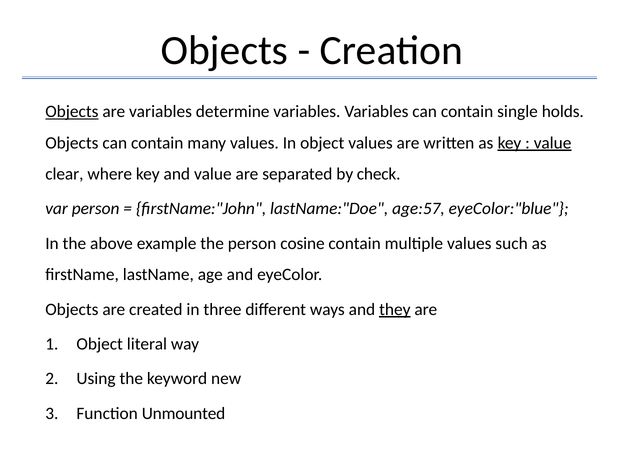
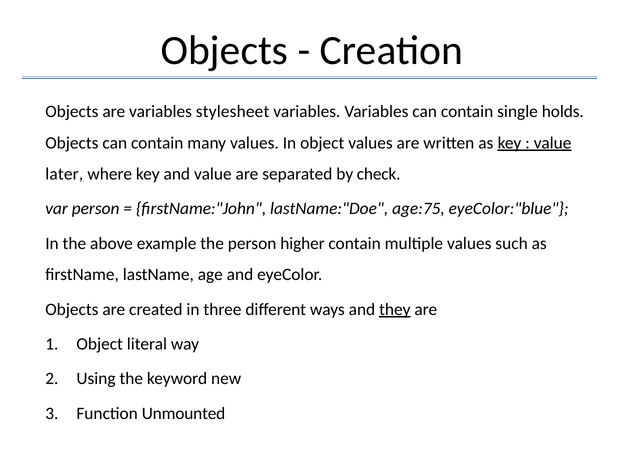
Objects underline: present -> none (72, 112)
determine: determine -> stylesheet (233, 112)
clear: clear -> later (64, 174)
age:57: age:57 -> age:75 (418, 209)
cosine: cosine -> higher (302, 243)
